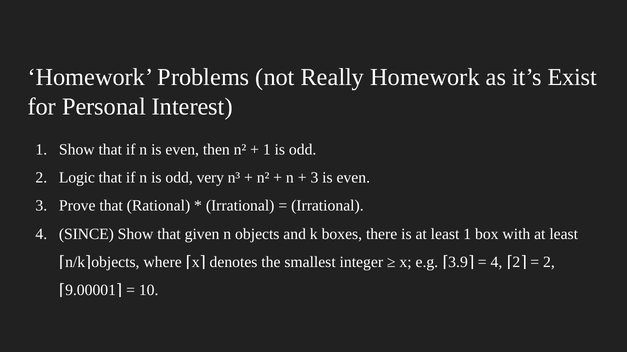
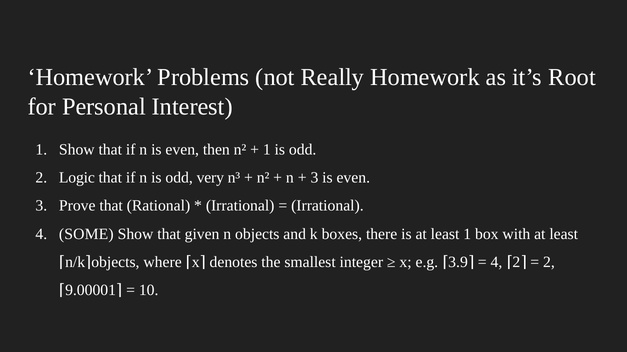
Exist: Exist -> Root (572, 78)
SINCE: SINCE -> SOME (86, 234)
